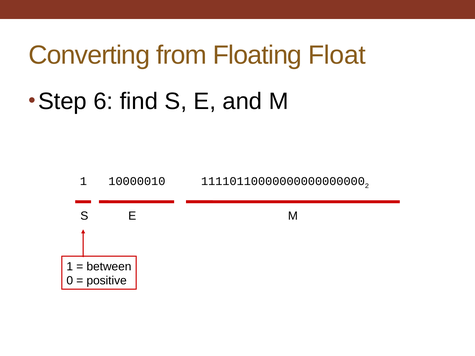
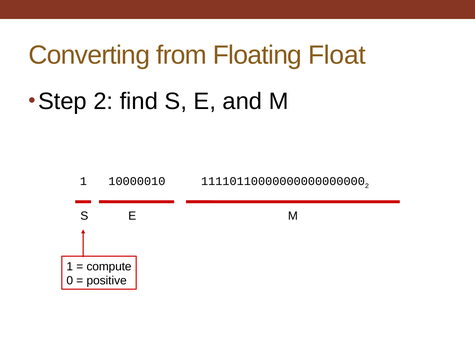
Step 6: 6 -> 2 (103, 101)
between: between -> compute (109, 267)
